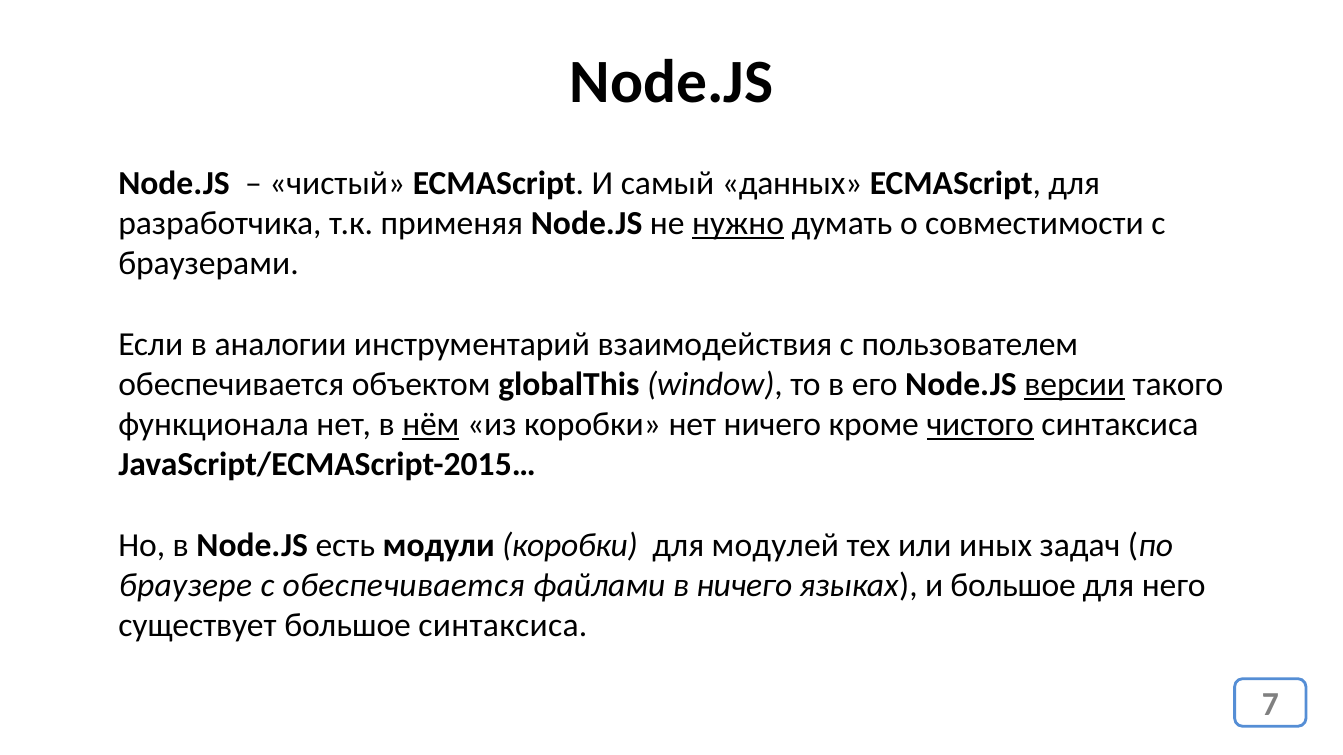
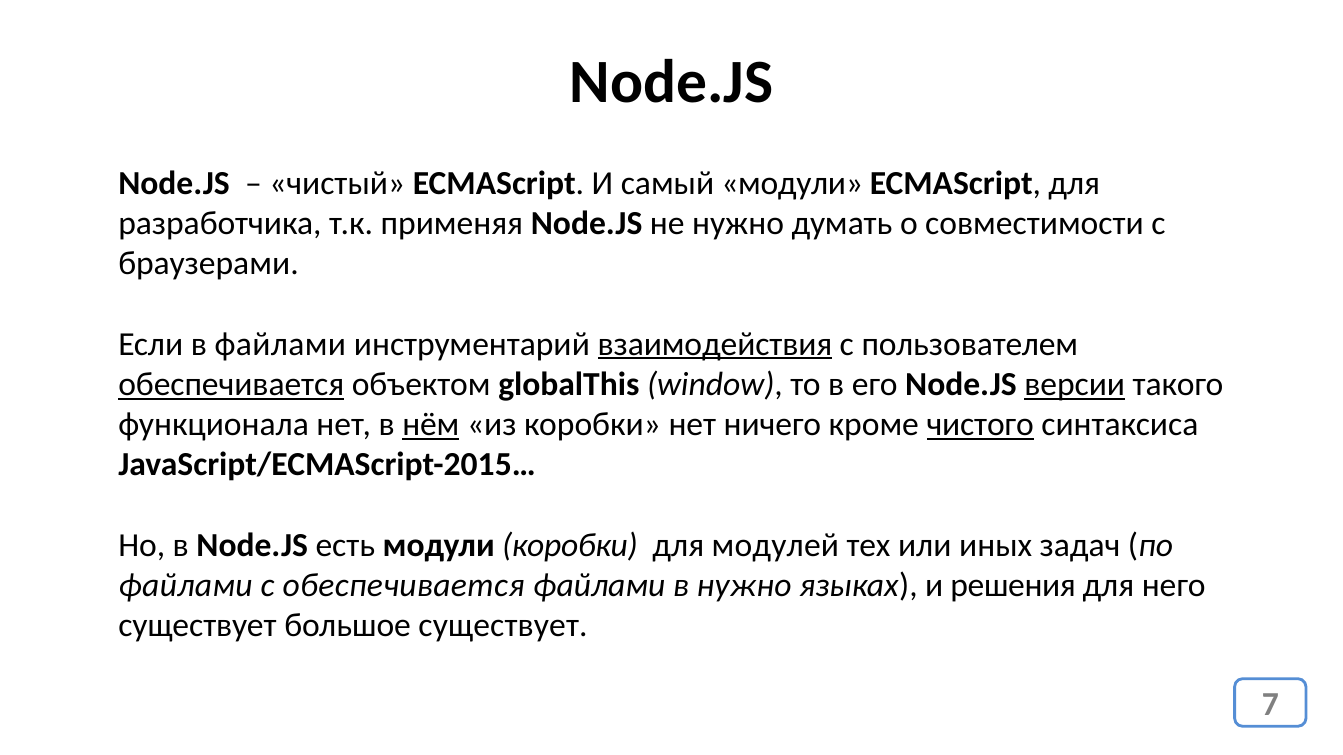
самый данных: данных -> модули (792, 183)
нужно underline: present -> none (738, 223)
в аналогии: аналогии -> файлами (280, 344)
взаимодействия underline: none -> present (715, 344)
обеспечивается underline: none -> present (231, 384)
браузере: браузере -> файлами (185, 586)
в ничего: ничего -> нужно (744, 586)
и большое: большое -> решения (1013, 586)
большое синтаксиса: синтаксиса -> существует (503, 626)
